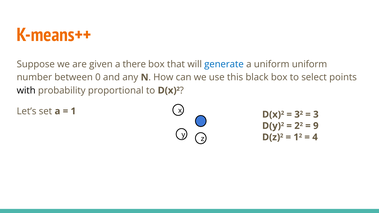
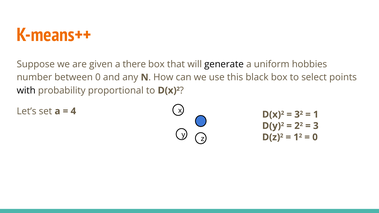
generate colour: blue -> black (224, 64)
uniform uniform: uniform -> hobbies (309, 64)
1: 1 -> 4 (73, 111)
3: 3 -> 1 (316, 115)
9: 9 -> 3 (316, 126)
4: 4 -> 0 (315, 137)
